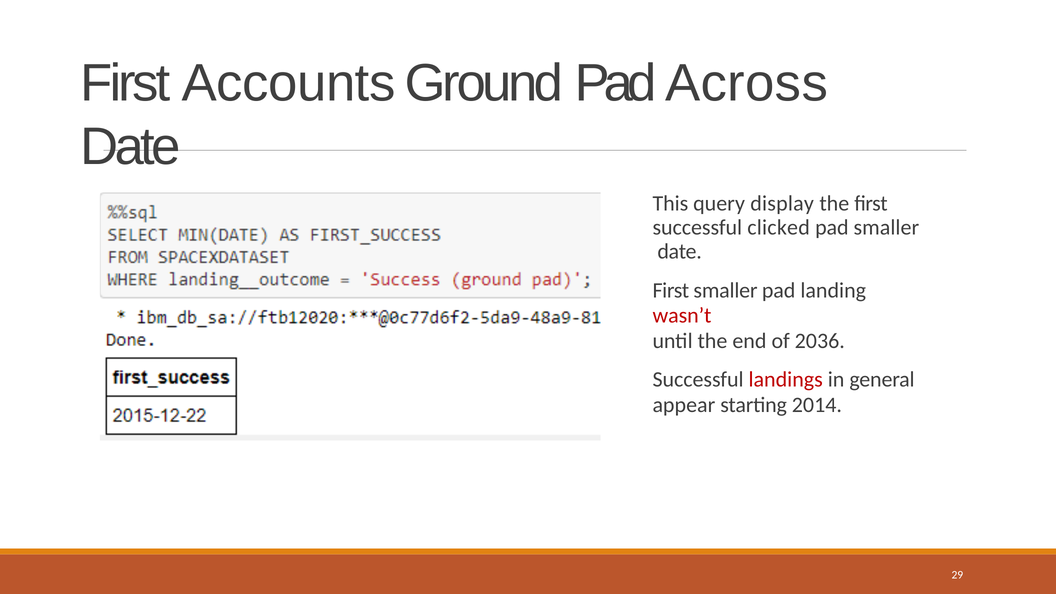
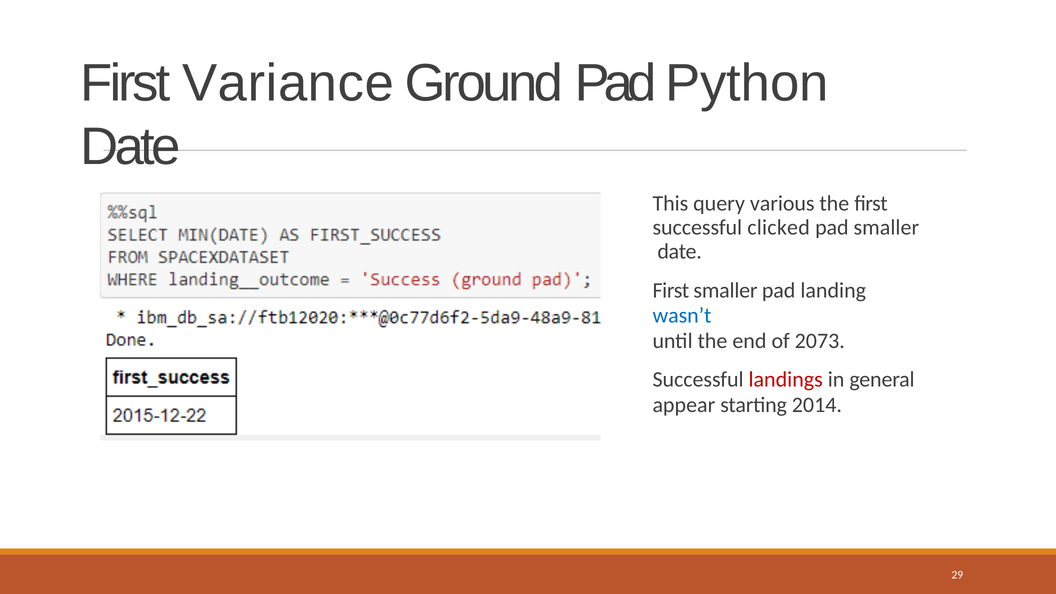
Accounts: Accounts -> Variance (288, 84)
Across: Across -> Python (747, 84)
display: display -> various (782, 203)
wasn’t colour: red -> blue (682, 316)
2036: 2036 -> 2073 (820, 341)
